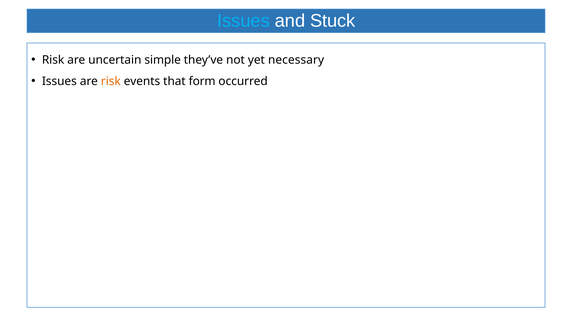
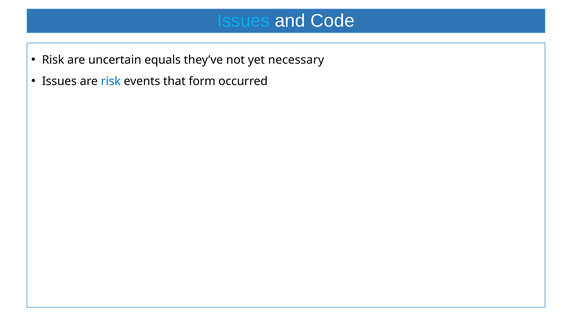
Stuck: Stuck -> Code (333, 21)
simple: simple -> equals (163, 60)
risk colour: orange -> blue (111, 81)
